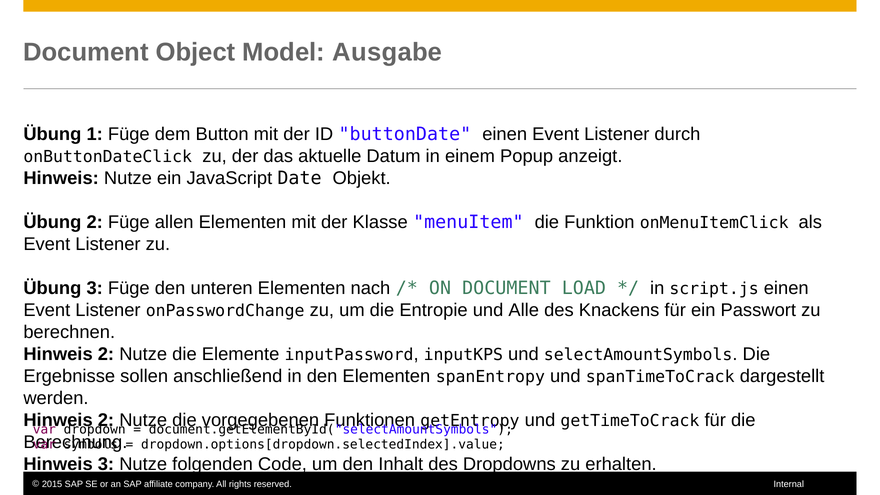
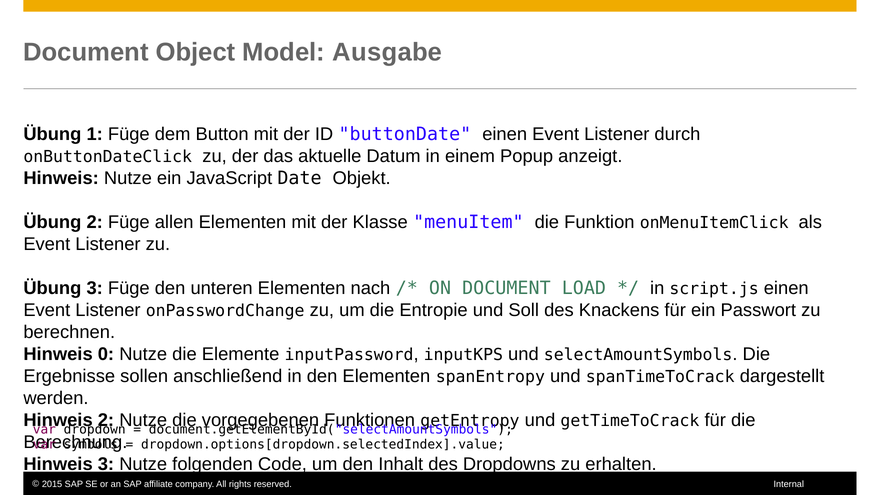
Alle: Alle -> Soll (524, 310)
2: 2 -> 0 (106, 354)
